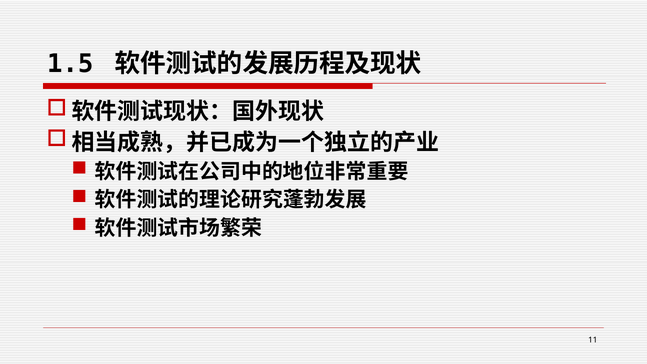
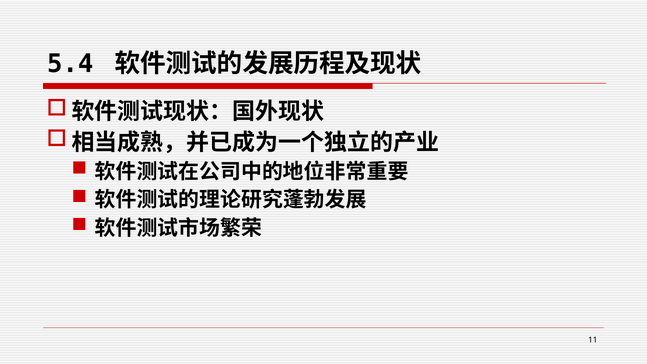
1.5: 1.5 -> 5.4 (70, 64)
